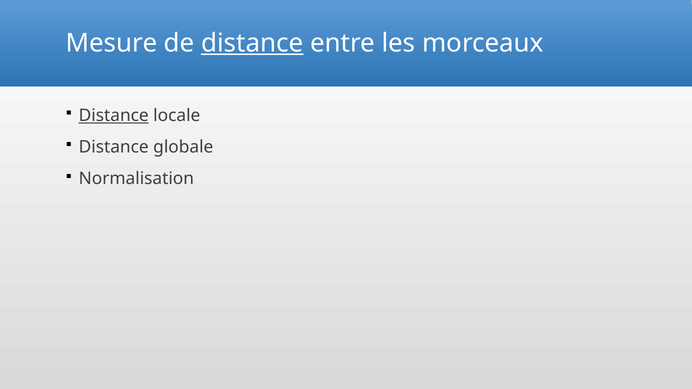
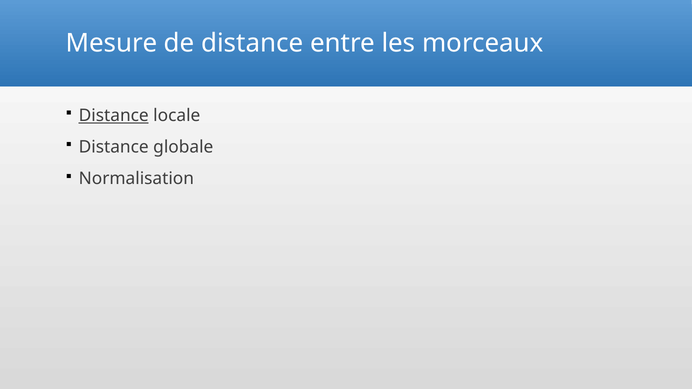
distance underline: present -> none (252, 43)
